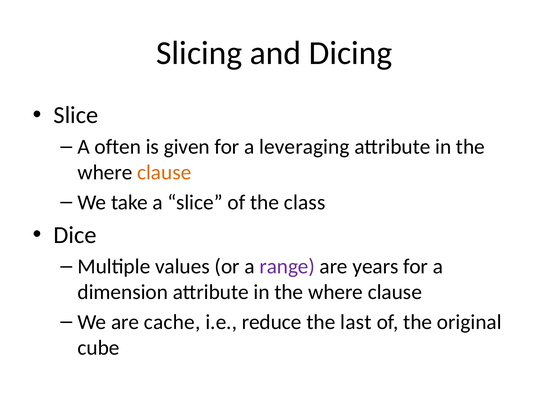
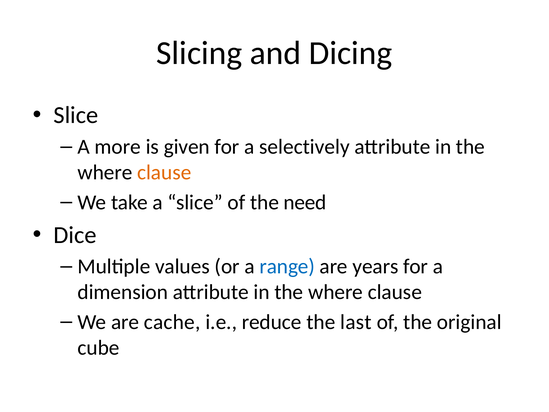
often: often -> more (118, 147)
leveraging: leveraging -> selectively (304, 147)
class: class -> need (305, 202)
range colour: purple -> blue (287, 266)
